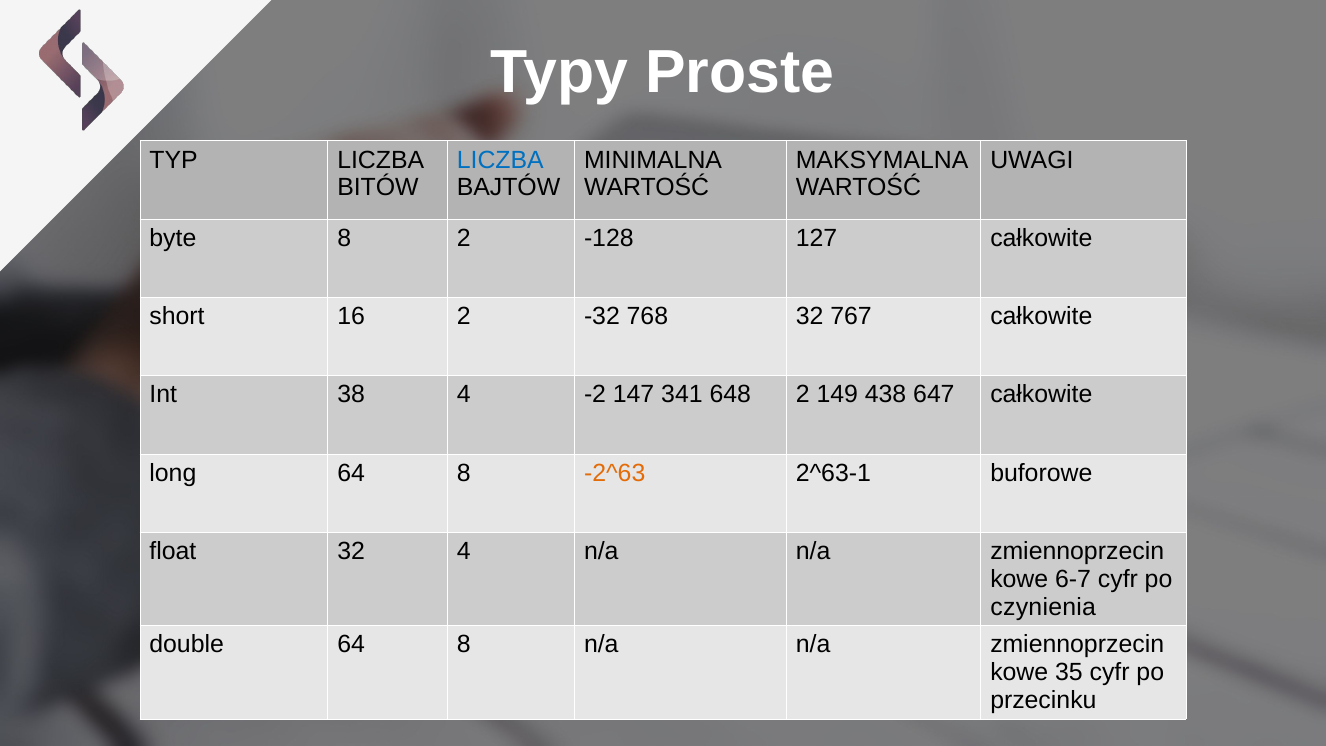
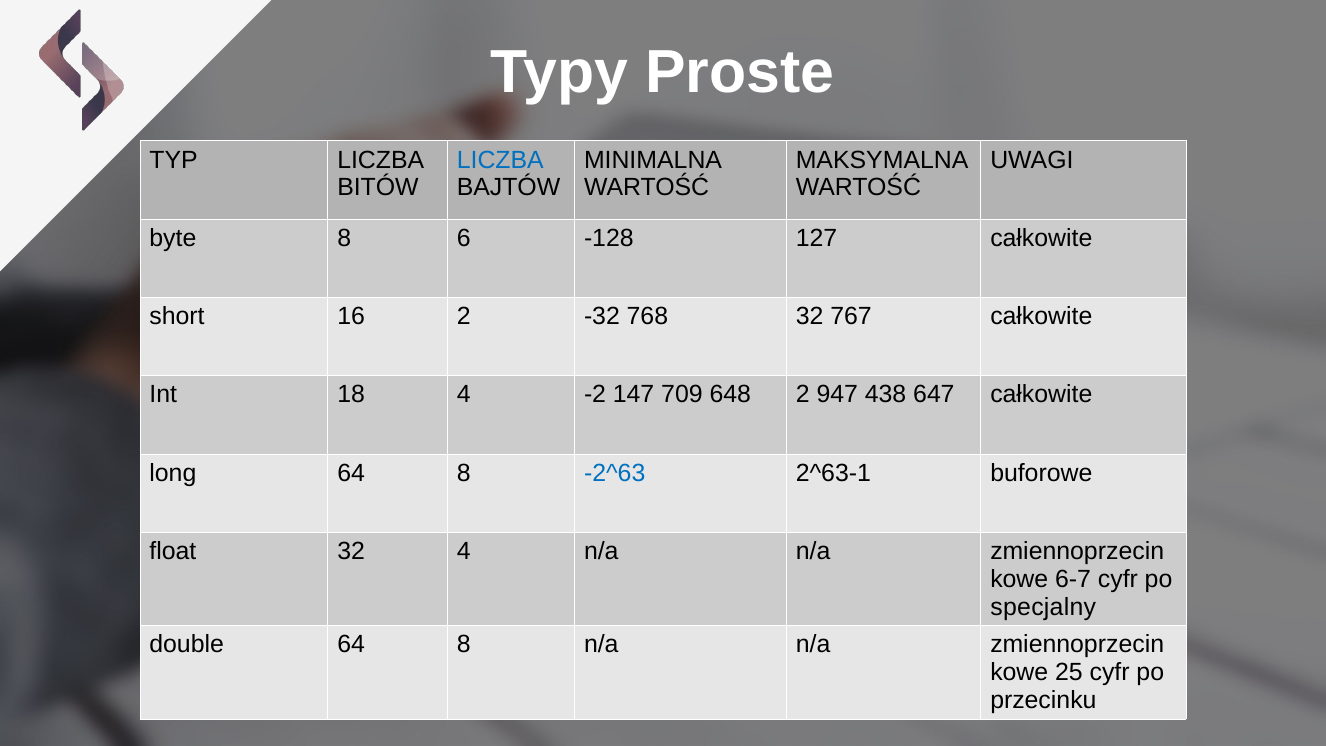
8 2: 2 -> 6 (464, 238)
38: 38 -> 18 (351, 395)
341: 341 -> 709 (682, 395)
149: 149 -> 947 (837, 395)
-2^63 colour: orange -> blue (615, 473)
czynienia: czynienia -> specjalny (1043, 607)
35: 35 -> 25 (1069, 673)
